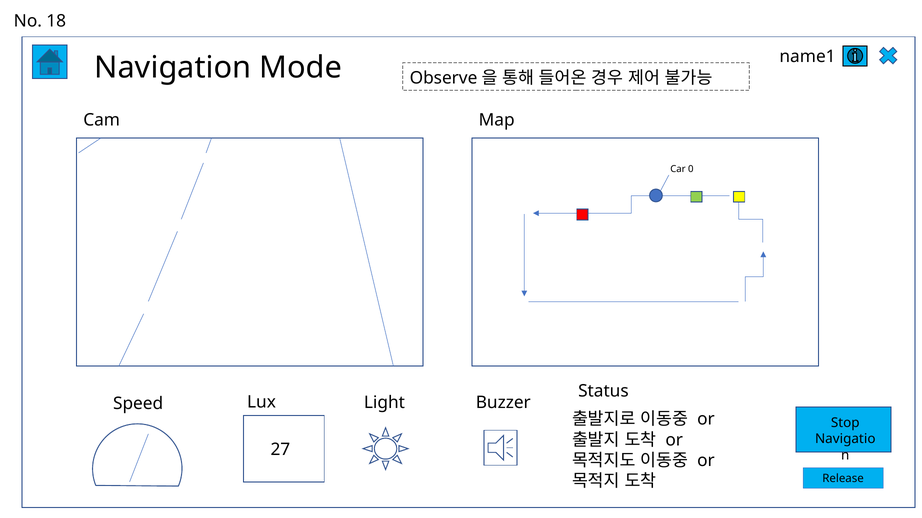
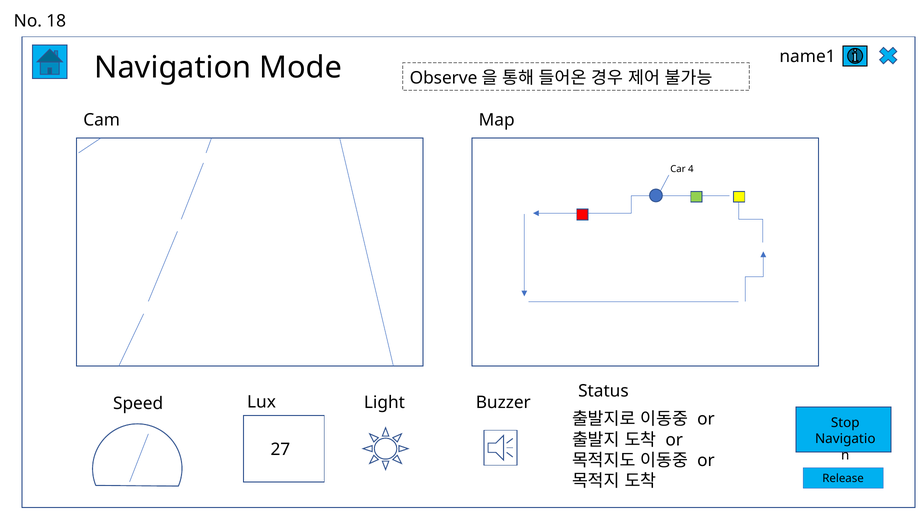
0: 0 -> 4 (691, 169)
